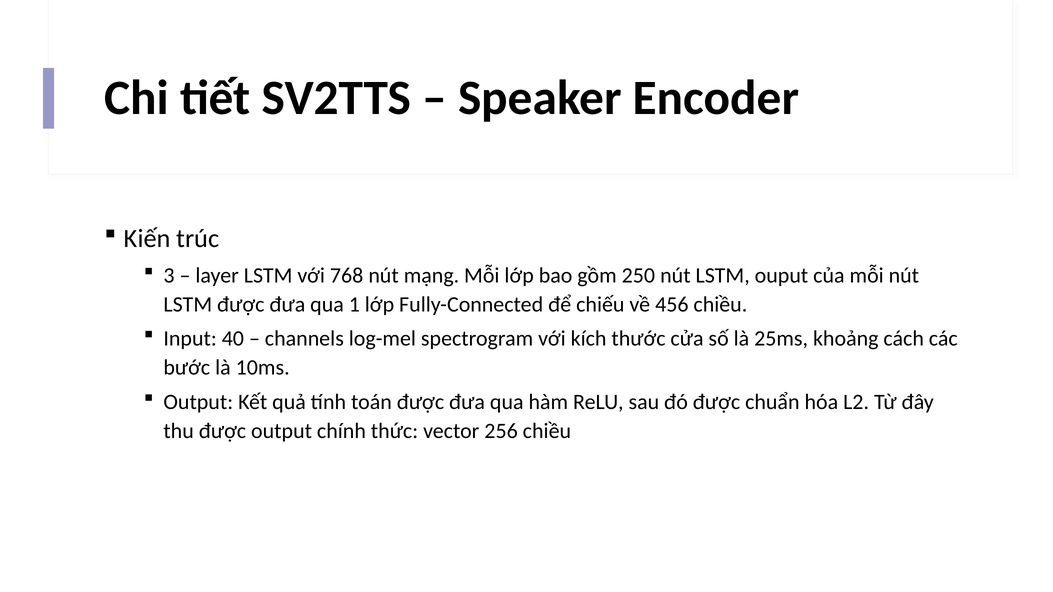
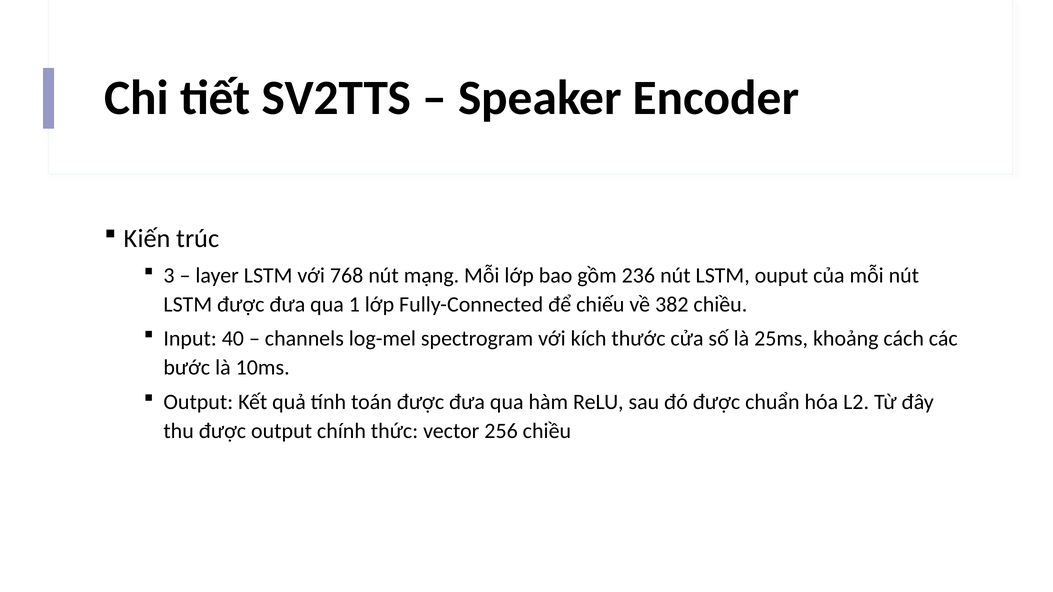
250: 250 -> 236 (638, 275)
456: 456 -> 382 (672, 304)
